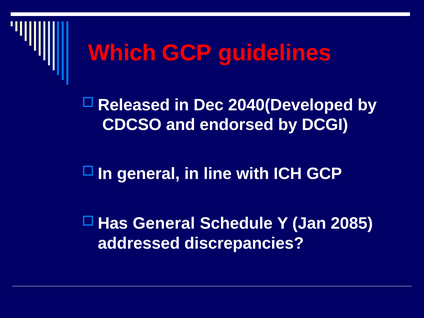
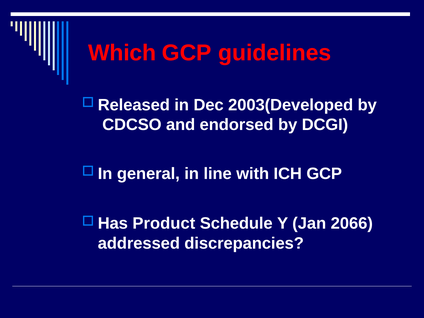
2040(Developed: 2040(Developed -> 2003(Developed (291, 105)
General: General -> Product (164, 224)
2085: 2085 -> 2066 (352, 224)
